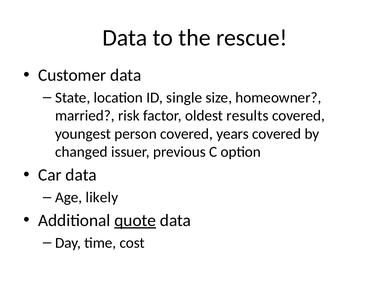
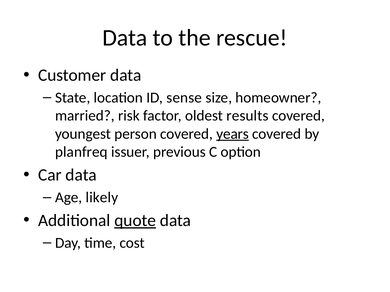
single: single -> sense (184, 98)
years underline: none -> present (233, 134)
changed: changed -> planfreq (81, 152)
